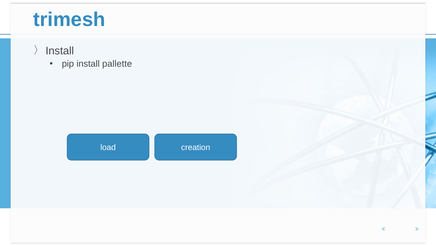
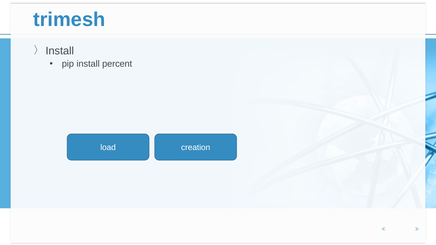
pallette: pallette -> percent (117, 64)
